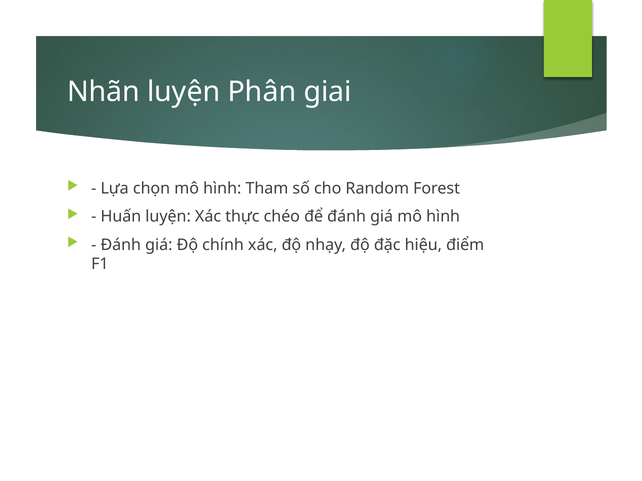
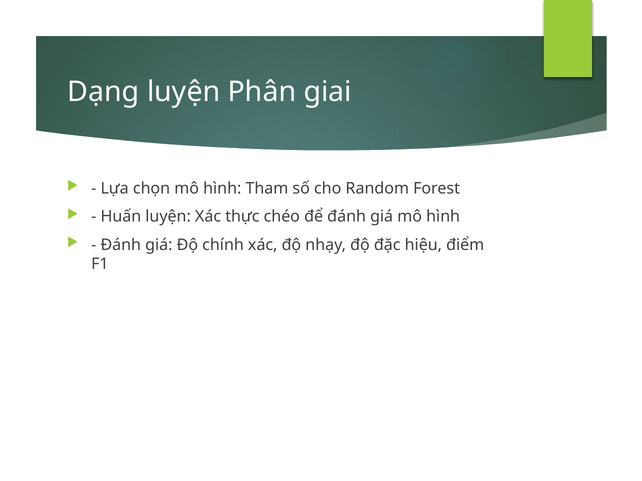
Nhãn: Nhãn -> Dạng (103, 92)
